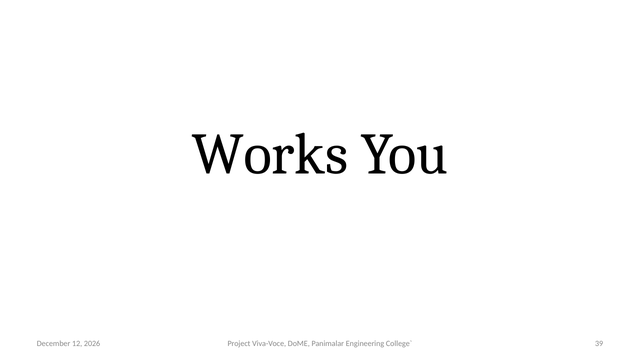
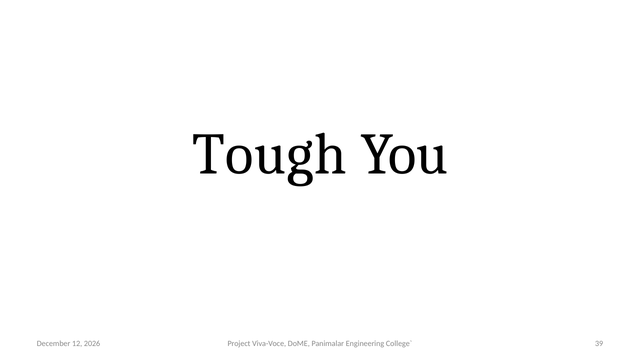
Works: Works -> Tough (269, 154)
